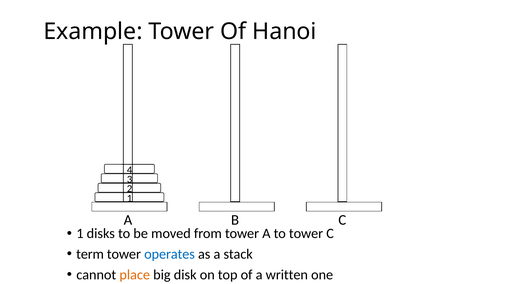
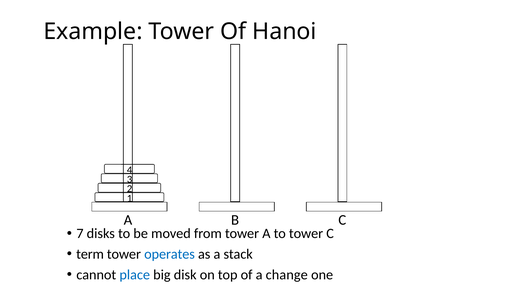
1: 1 -> 7 (80, 234)
place colour: orange -> blue (135, 275)
written: written -> change (287, 275)
